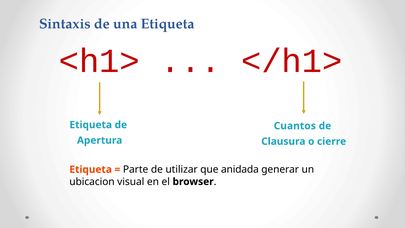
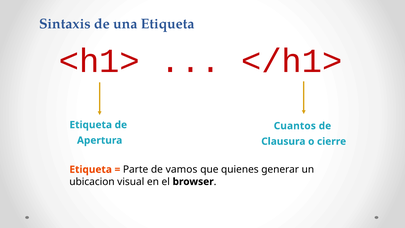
utilizar: utilizar -> vamos (182, 169)
anidada: anidada -> quienes (240, 169)
